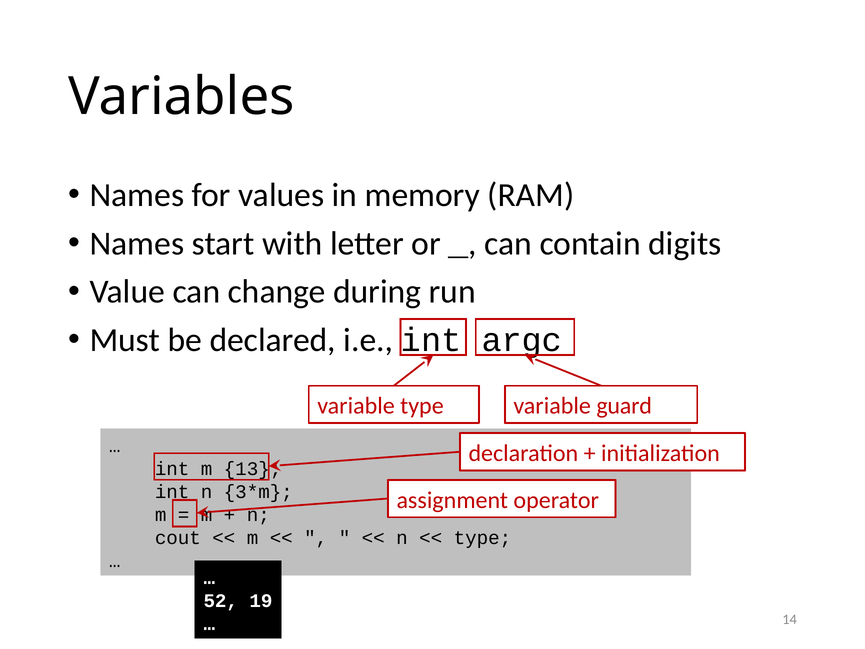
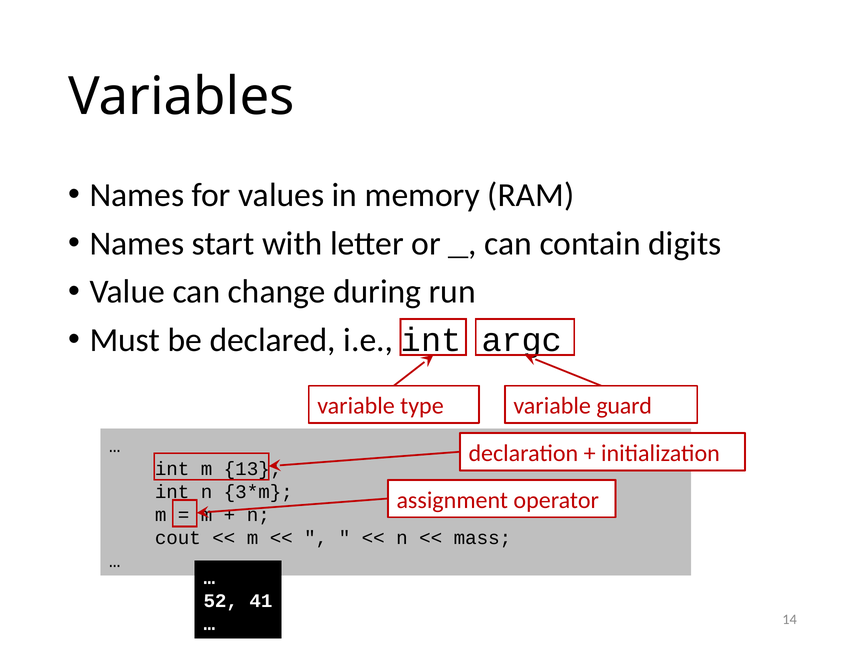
type: type -> mass (482, 538)
19: 19 -> 41 (261, 601)
